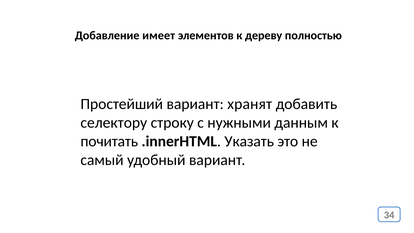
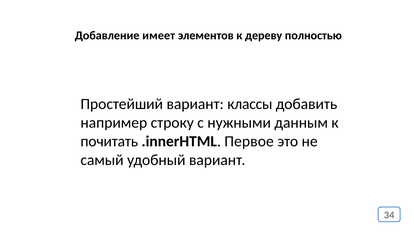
хранят: хранят -> классы (250, 104)
селектору: селектору -> например (114, 123)
Указать: Указать -> Первое (249, 141)
